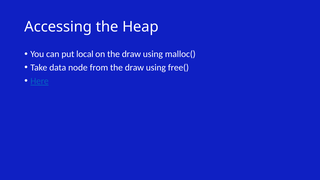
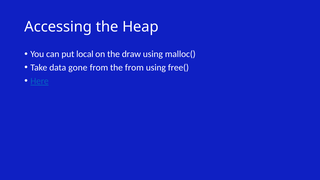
node: node -> gone (78, 68)
from the draw: draw -> from (134, 68)
